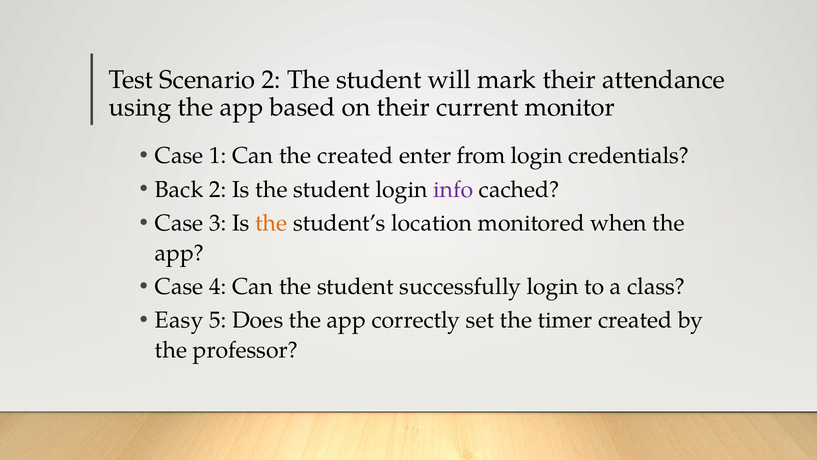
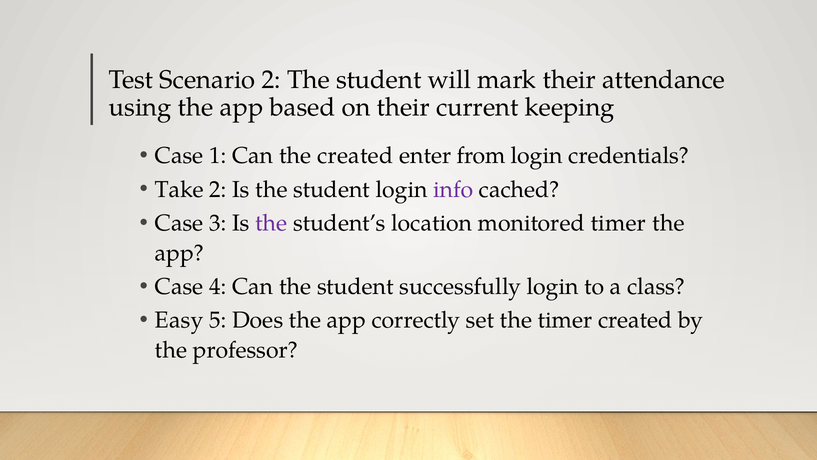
monitor: monitor -> keeping (570, 107)
Back: Back -> Take (179, 189)
the colour: orange -> purple (271, 223)
monitored when: when -> timer (618, 223)
